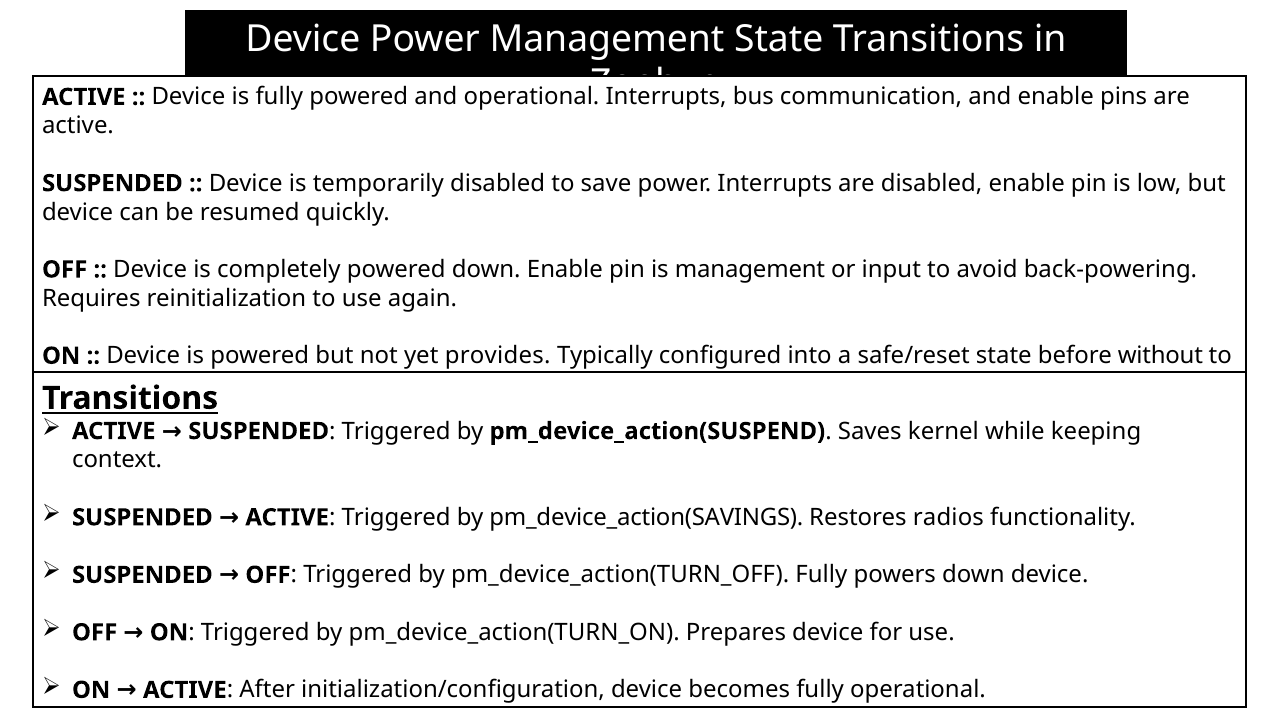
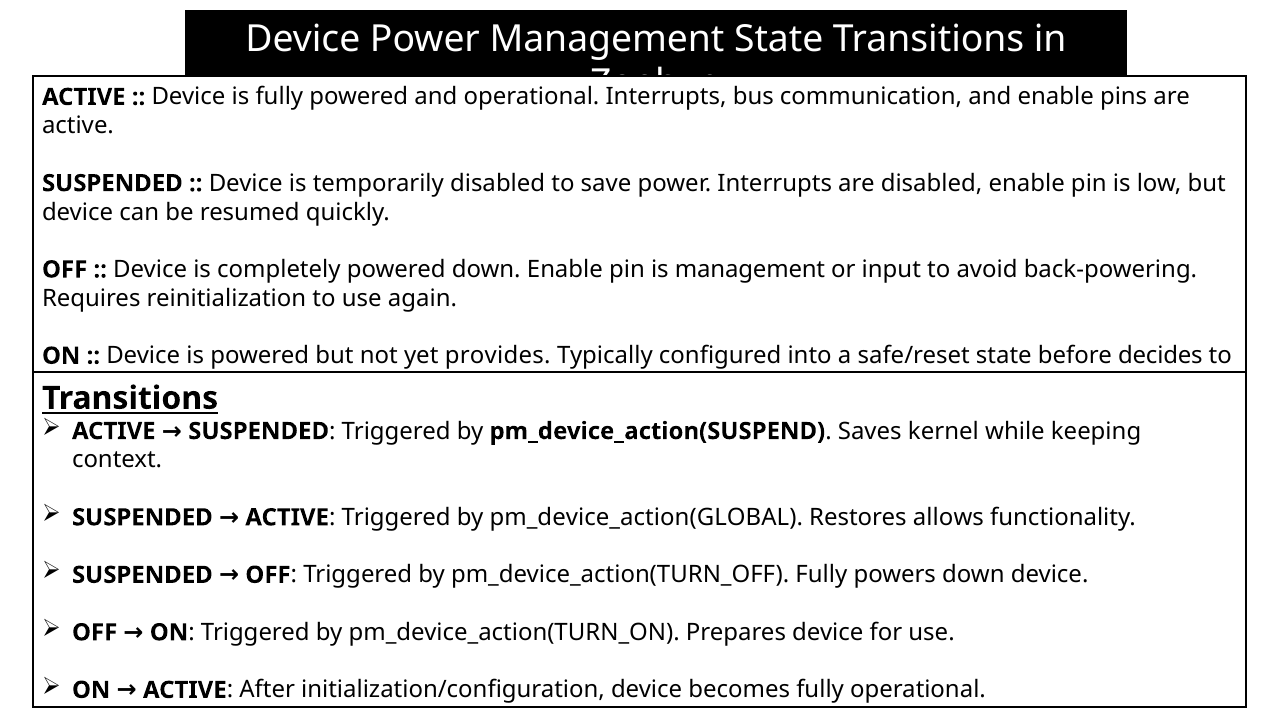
without: without -> decides (1160, 356)
pm_device_action(SAVINGS: pm_device_action(SAVINGS -> pm_device_action(GLOBAL (646, 518)
radios: radios -> allows (948, 518)
